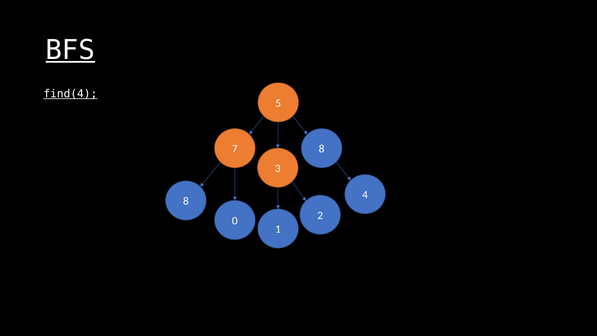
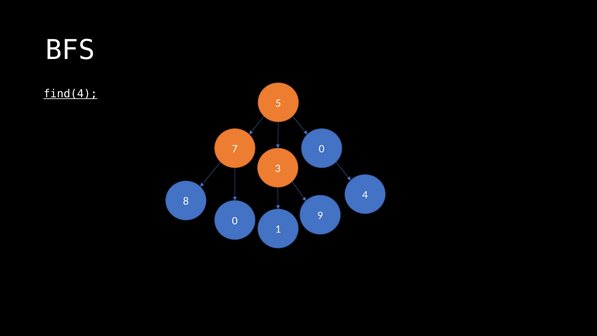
BFS underline: present -> none (70, 50)
7 8: 8 -> 0 (322, 149)
2: 2 -> 9 (320, 215)
